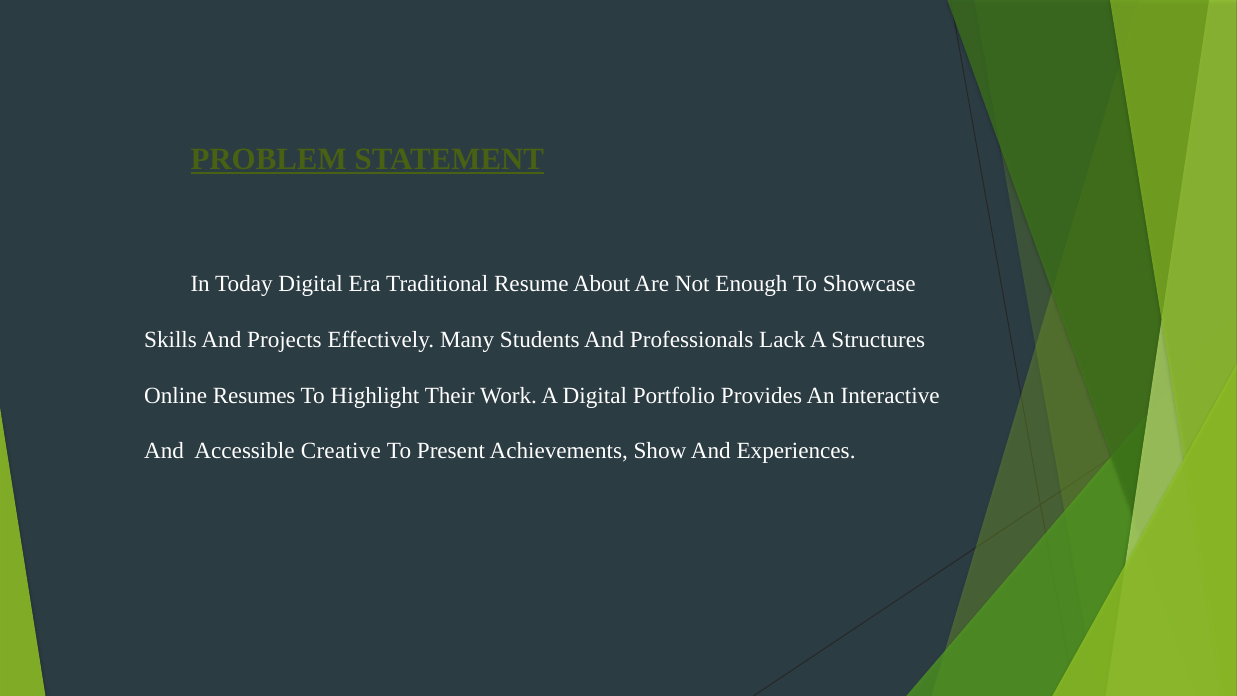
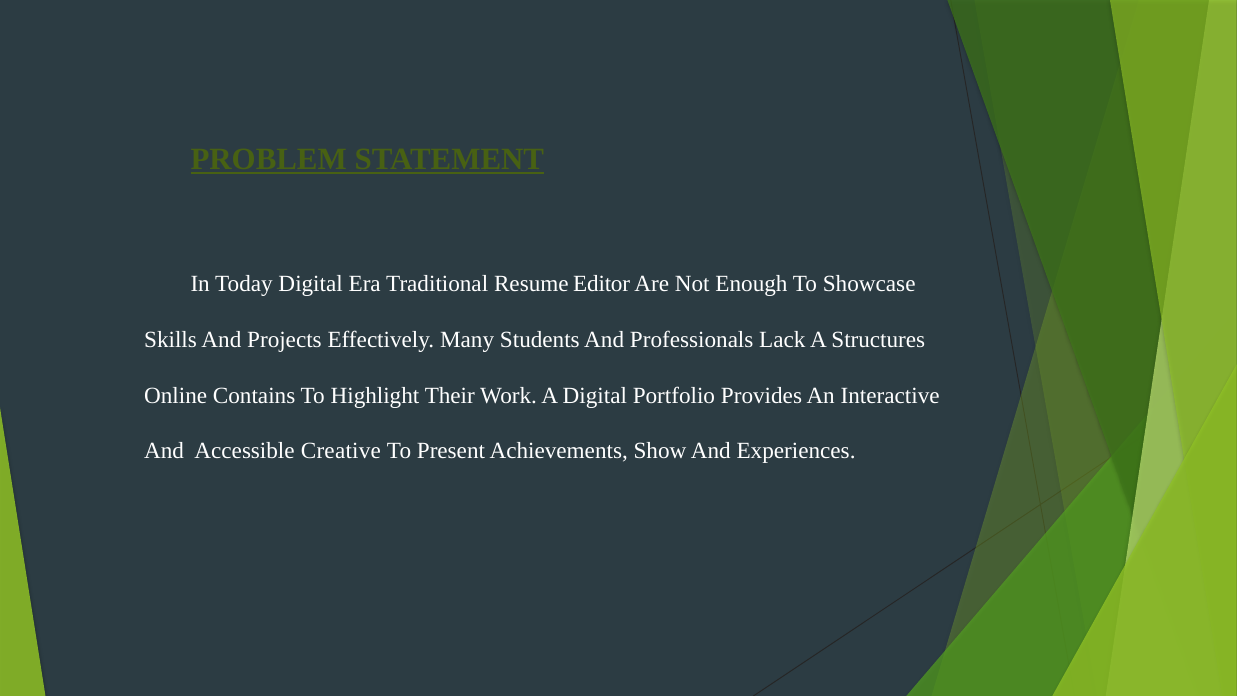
About: About -> Editor (602, 284)
Resumes: Resumes -> Contains (254, 395)
